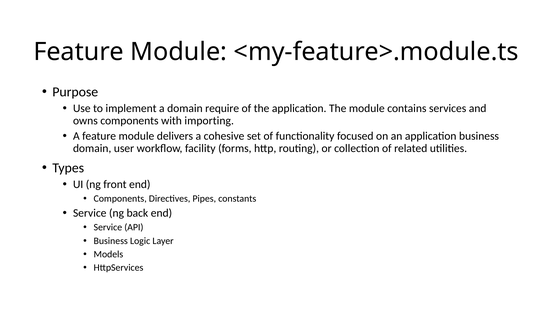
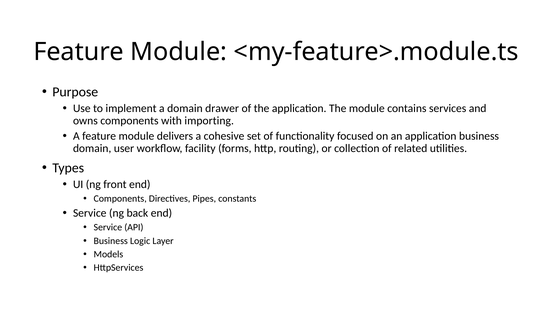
require: require -> drawer (222, 108)
